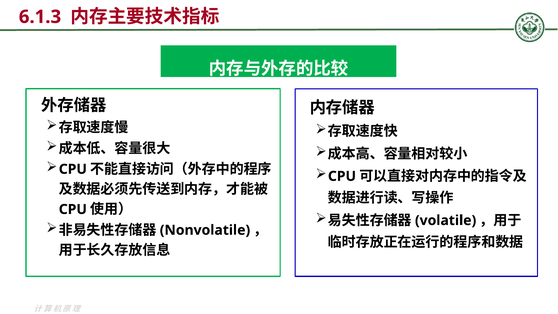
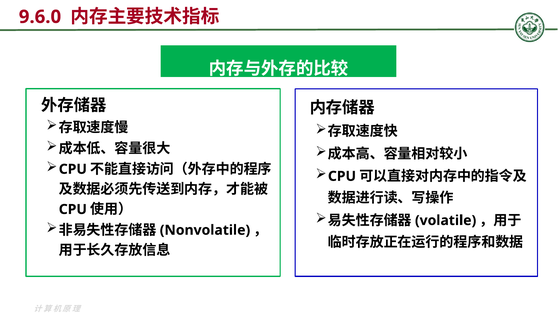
6.1.3: 6.1.3 -> 9.6.0 (40, 17)
